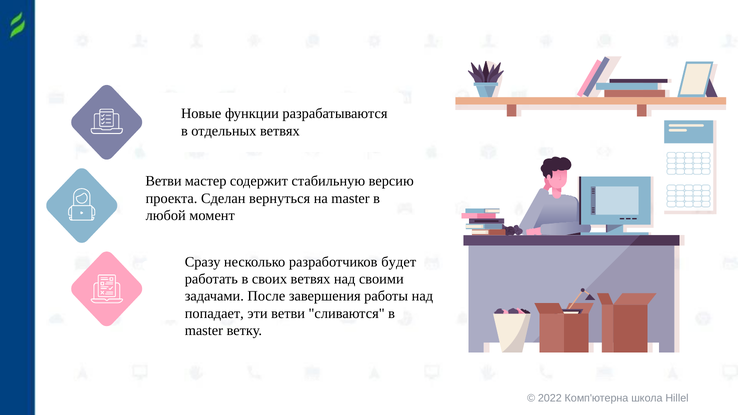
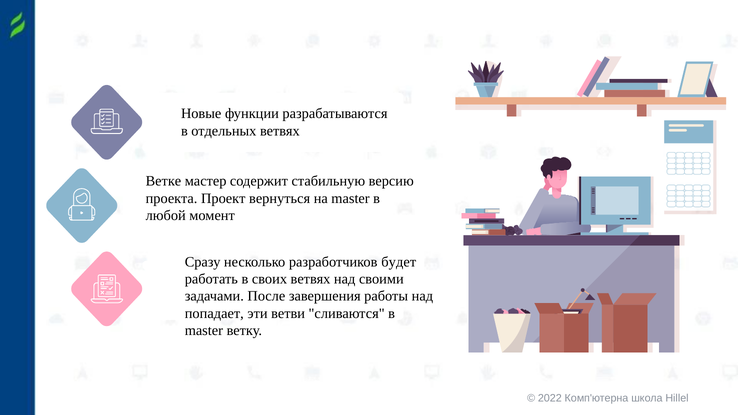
Ветви: Ветви -> Ветке (163, 181)
Сделан: Сделан -> Проект (223, 198)
